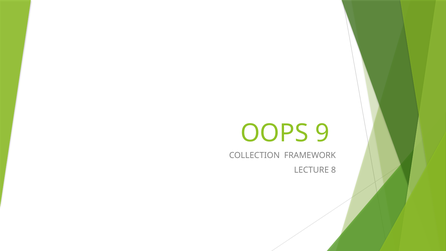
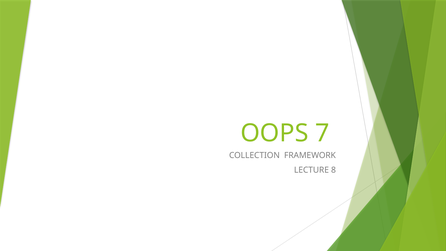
9: 9 -> 7 (322, 133)
